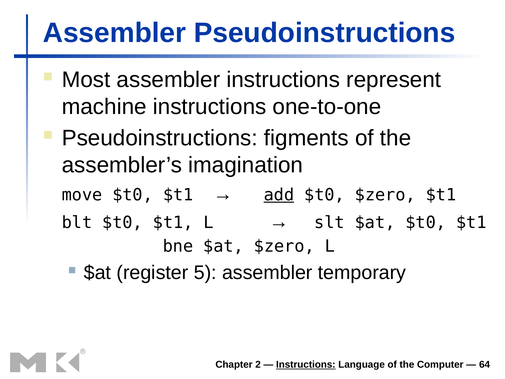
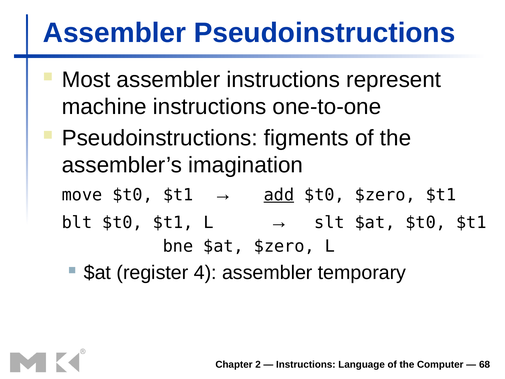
5: 5 -> 4 (205, 273)
Instructions underline: present -> none (306, 365)
64: 64 -> 68 (485, 365)
